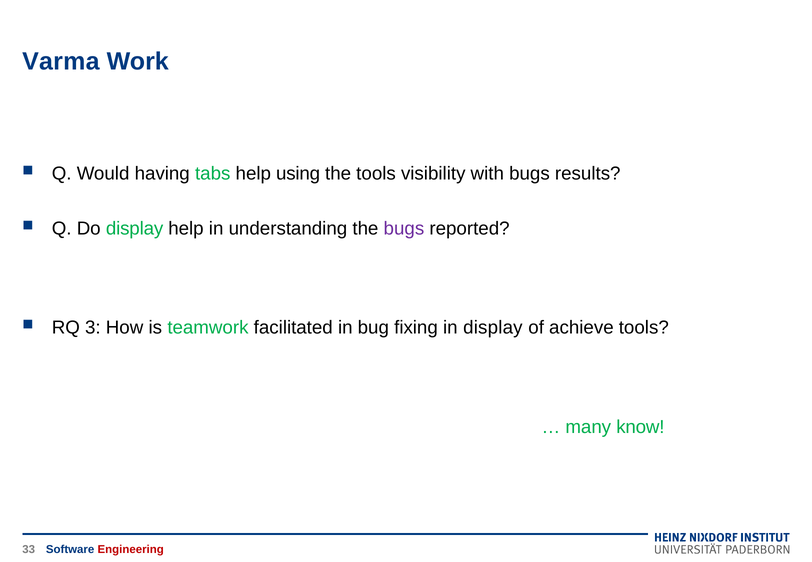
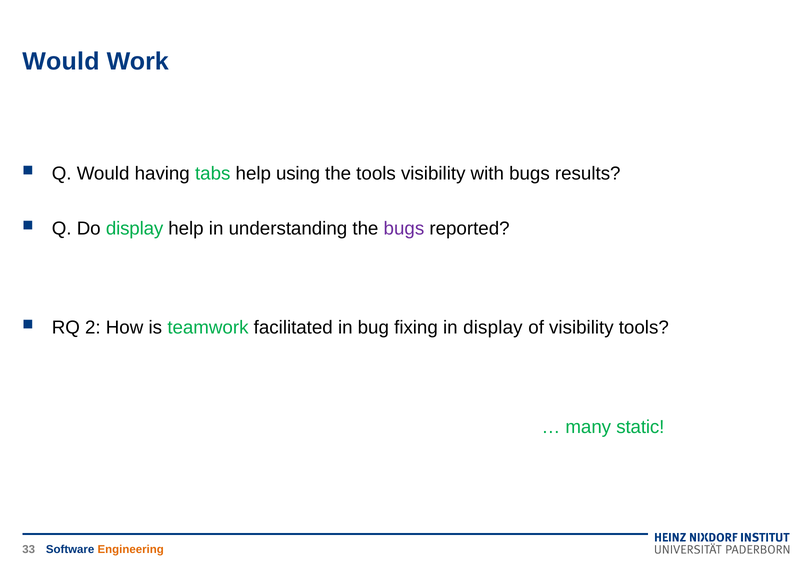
Varma: Varma -> Would (61, 61)
3: 3 -> 2 (93, 328)
of achieve: achieve -> visibility (581, 328)
know: know -> static (640, 427)
Engineering colour: red -> orange (131, 550)
